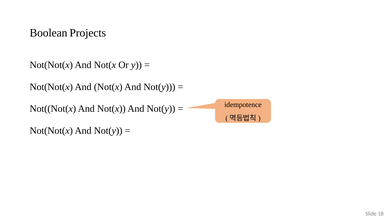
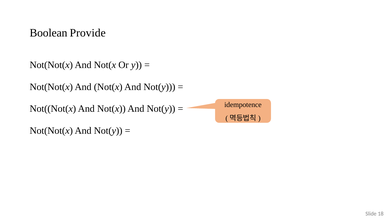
Projects: Projects -> Provide (88, 33)
